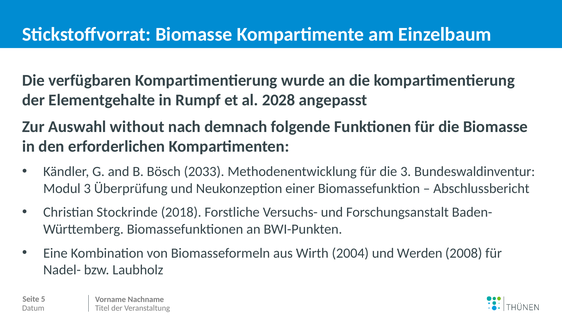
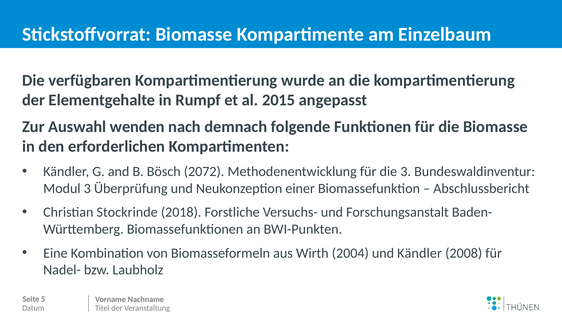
2028: 2028 -> 2015 (279, 100)
without: without -> wenden (137, 127)
2033: 2033 -> 2072 (204, 172)
und Werden: Werden -> Kändler (420, 253)
